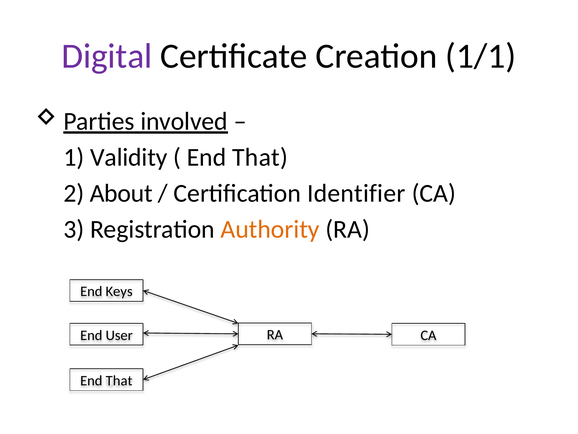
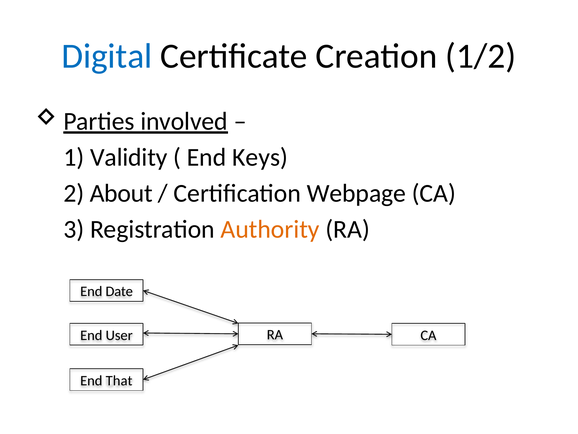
Digital colour: purple -> blue (107, 56)
1/1: 1/1 -> 1/2 (481, 56)
That: That -> Keys (260, 157)
Identifier: Identifier -> Webpage (356, 193)
Keys: Keys -> Date (119, 291)
